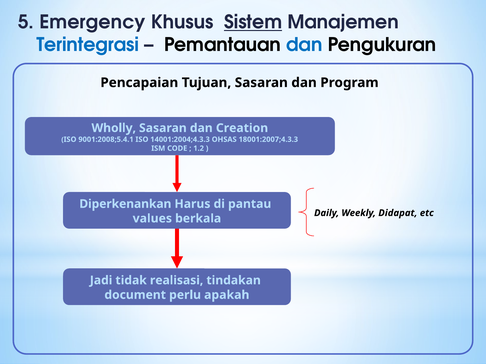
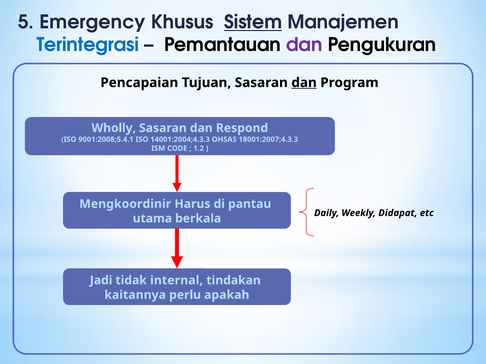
dan colour: blue -> purple (304, 45)
dan underline: none -> present (304, 83)
Creation: Creation -> Respond (242, 128)
Diperkenankan: Diperkenankan -> Mengkoordinir (125, 204)
values: values -> utama (152, 219)
realisasi: realisasi -> internal (177, 281)
document: document -> kaitannya (135, 295)
